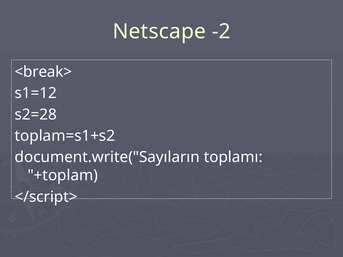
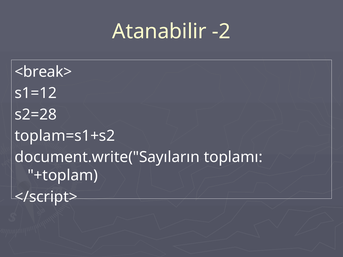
Netscape: Netscape -> Atanabilir (159, 31)
